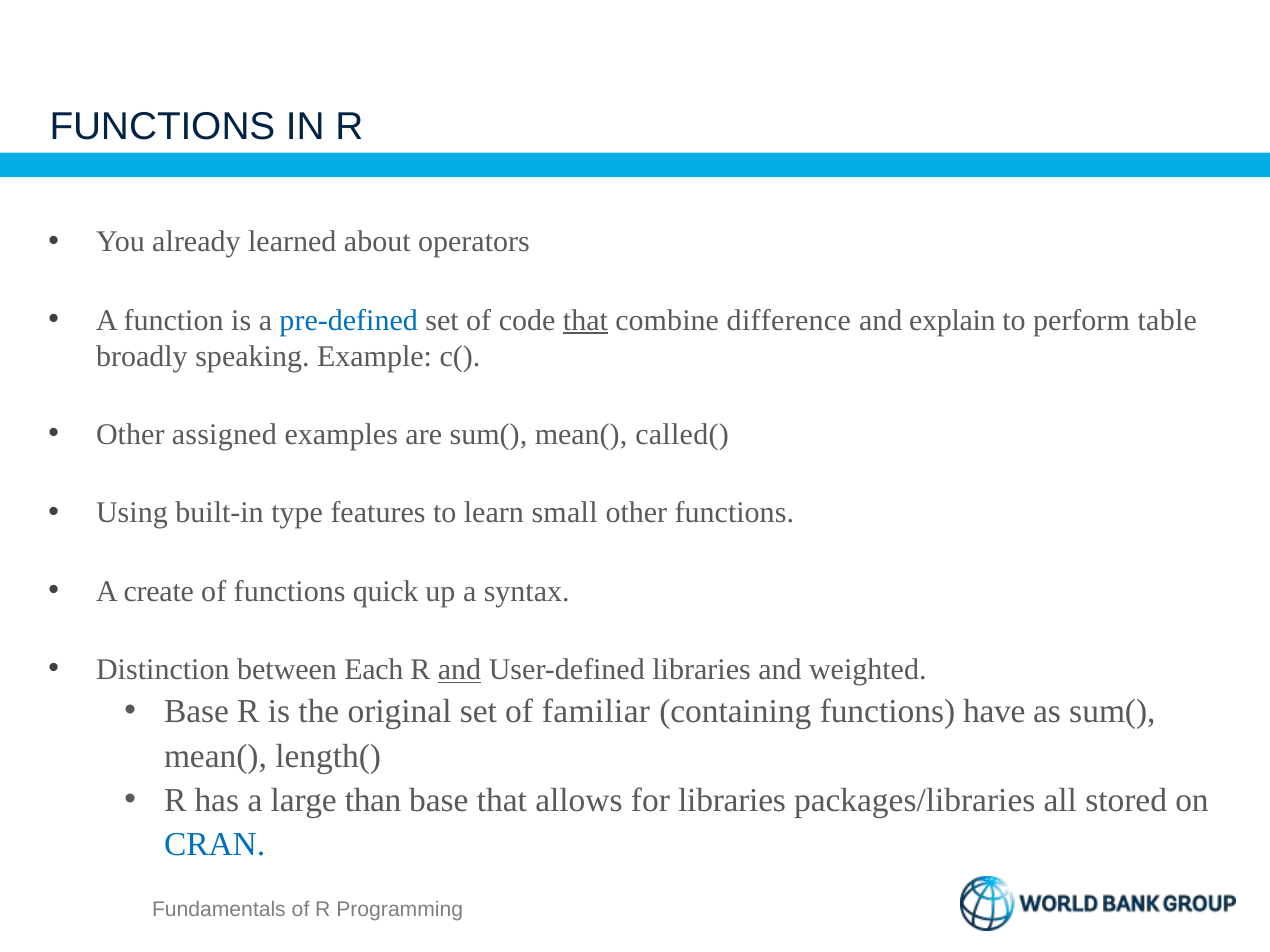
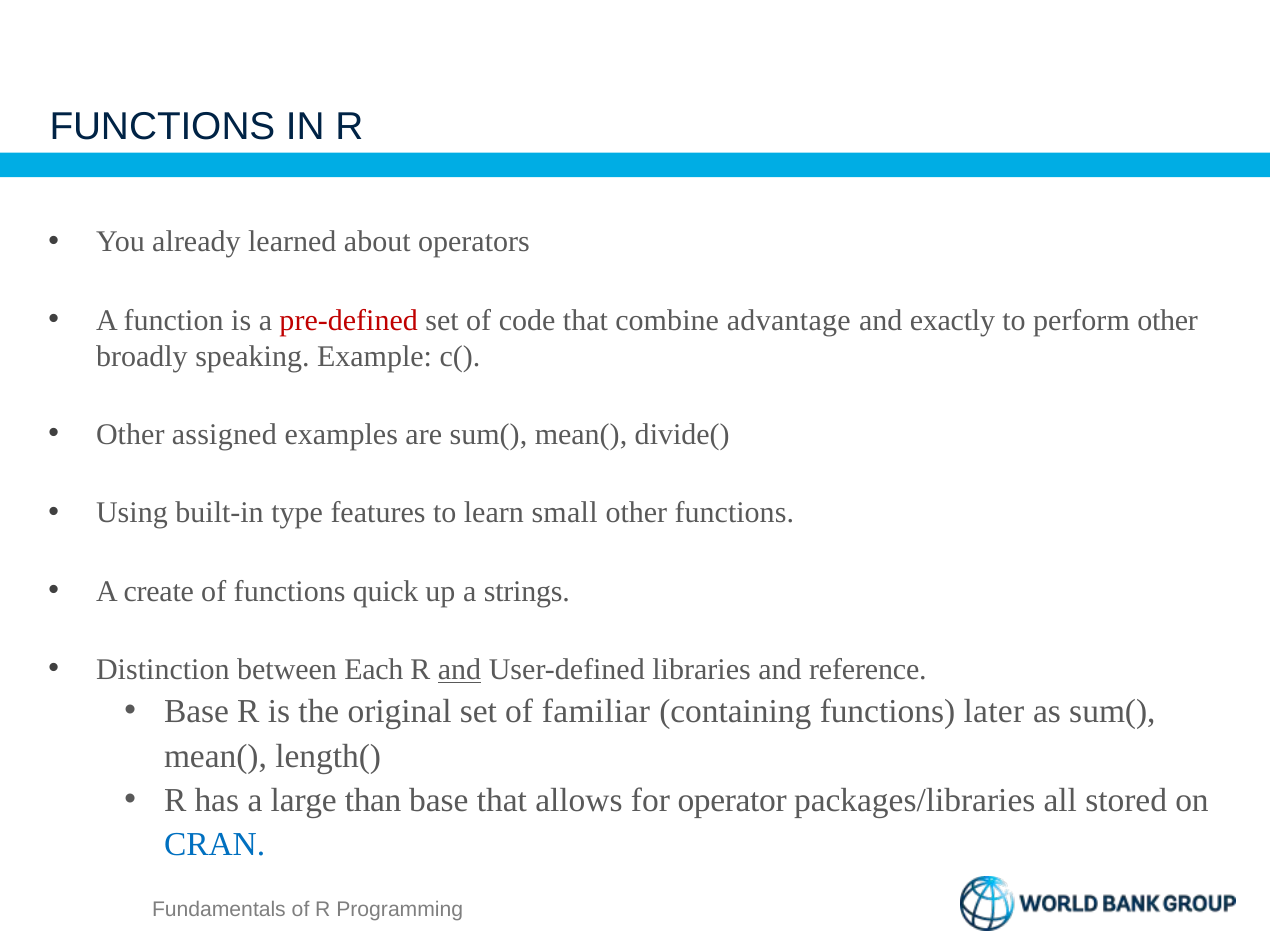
pre-defined colour: blue -> red (349, 320)
that underline: present -> none (585, 320)
difference: difference -> advantage (789, 320)
explain: explain -> exactly (952, 320)
perform table: table -> other (1168, 320)
called(: called( -> divide( (682, 435)
syntax: syntax -> strings (527, 592)
weighted: weighted -> reference (868, 670)
have: have -> later (994, 712)
for libraries: libraries -> operator (732, 801)
